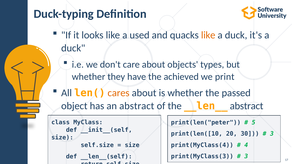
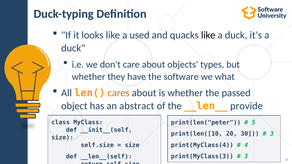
like colour: orange -> black (208, 35)
achieved: achieved -> software (181, 77)
print: print -> what (225, 77)
__len__ abstract: abstract -> provide (246, 106)
